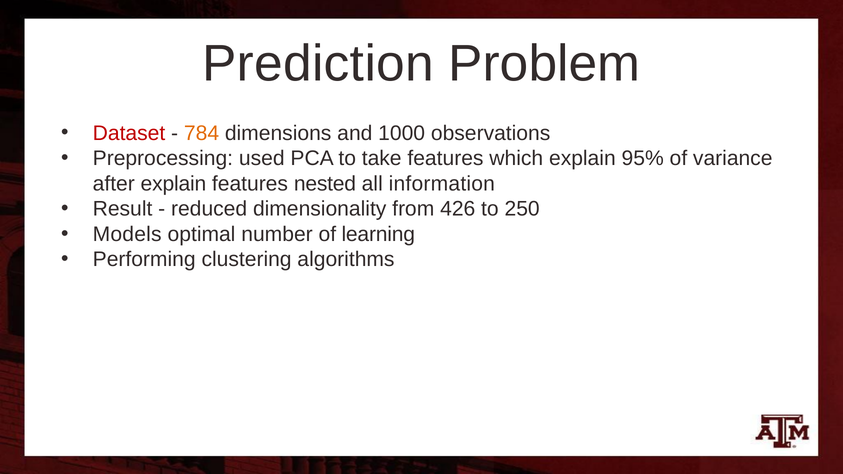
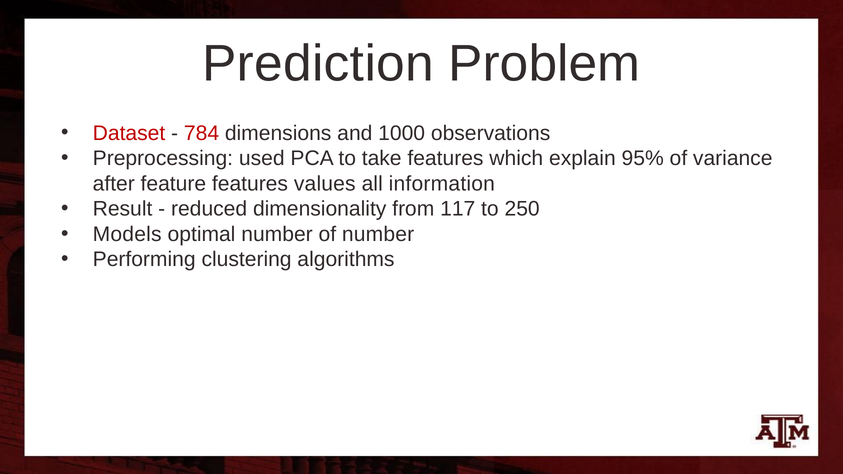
784 colour: orange -> red (202, 133)
after explain: explain -> feature (173, 184)
nested: nested -> values (325, 184)
426: 426 -> 117 (458, 209)
of learning: learning -> number (378, 234)
